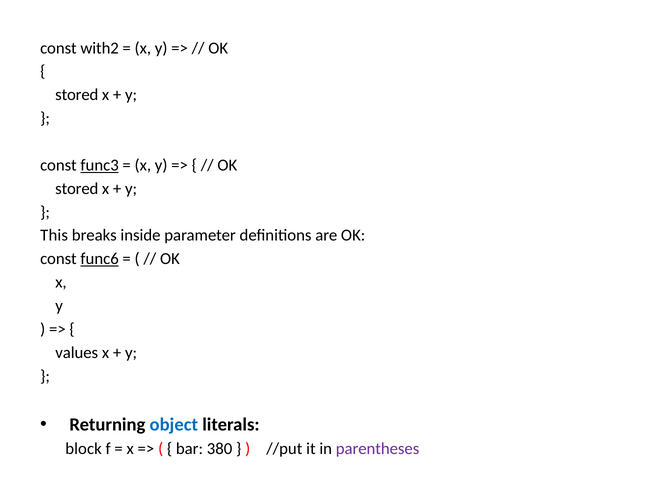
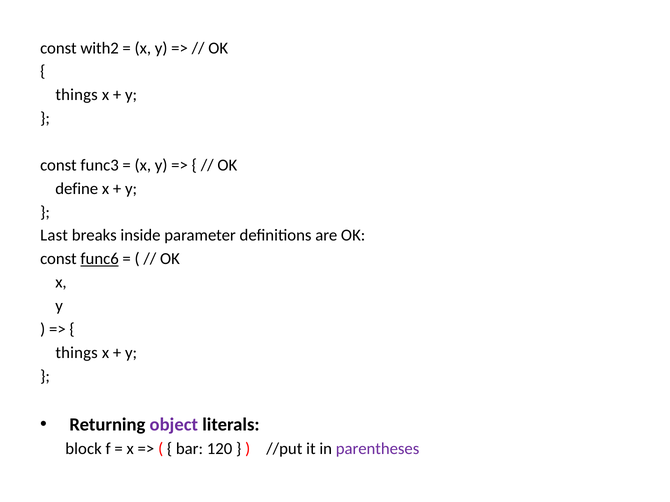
stored: stored -> things (77, 95)
func3 underline: present -> none (100, 165)
stored: stored -> define (77, 189)
This: This -> Last (54, 236)
values: values -> things (77, 353)
object colour: blue -> purple (174, 425)
380: 380 -> 120 (220, 449)
